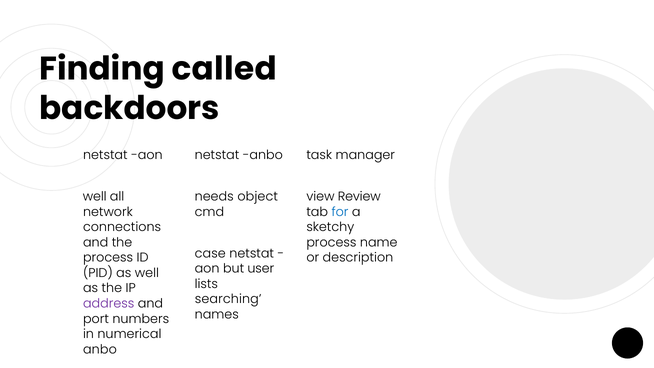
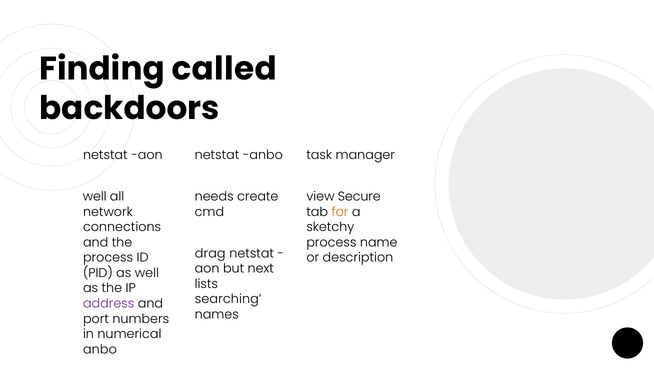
object: object -> create (258, 197)
Review: Review -> Secure (359, 197)
for colour: blue -> orange (340, 212)
case: case -> drag (210, 253)
user: user -> next (261, 269)
